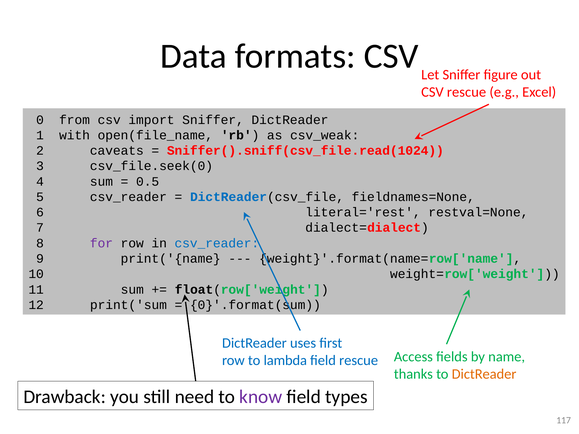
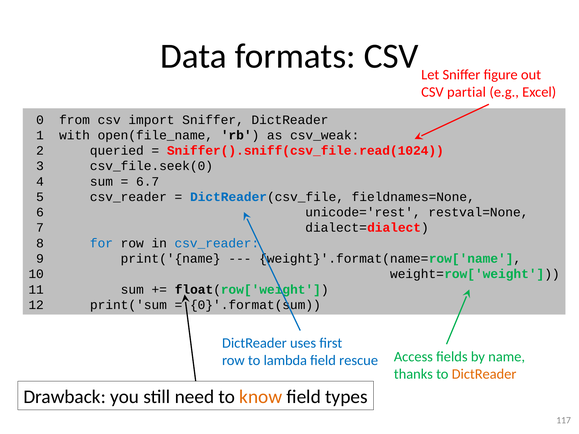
CSV rescue: rescue -> partial (466, 92)
caveats: caveats -> queried (117, 151)
0.5: 0.5 -> 6.7 (148, 182)
literal='rest: literal='rest -> unicode='rest (363, 212)
for colour: purple -> blue (101, 243)
know colour: purple -> orange (261, 397)
